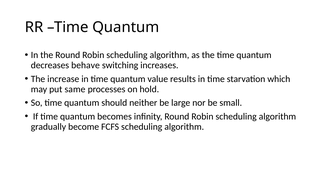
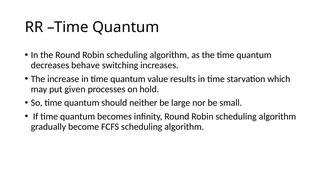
same: same -> given (75, 89)
